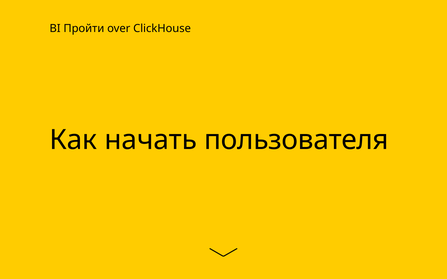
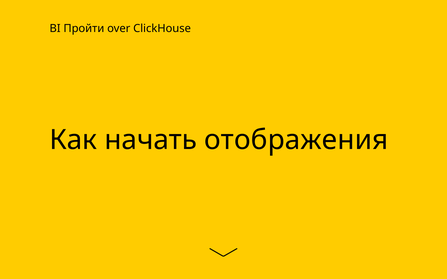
пользователя: пользователя -> отображения (296, 140)
